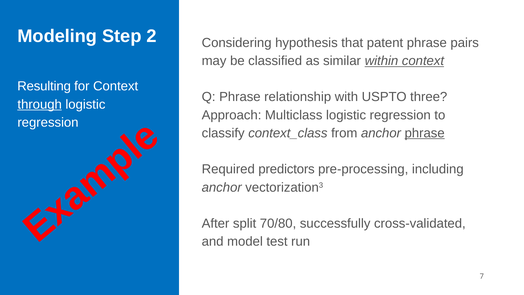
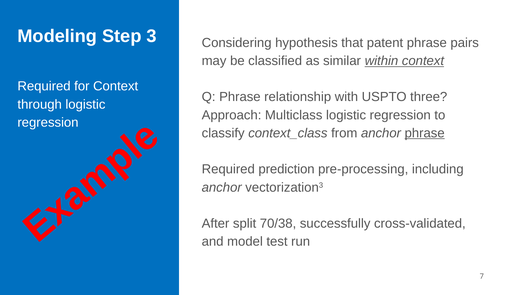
2: 2 -> 3 (152, 36)
Resulting: Resulting -> Required (44, 86)
through underline: present -> none (40, 104)
predictors: predictors -> prediction (287, 169)
70/80: 70/80 -> 70/38 (278, 223)
